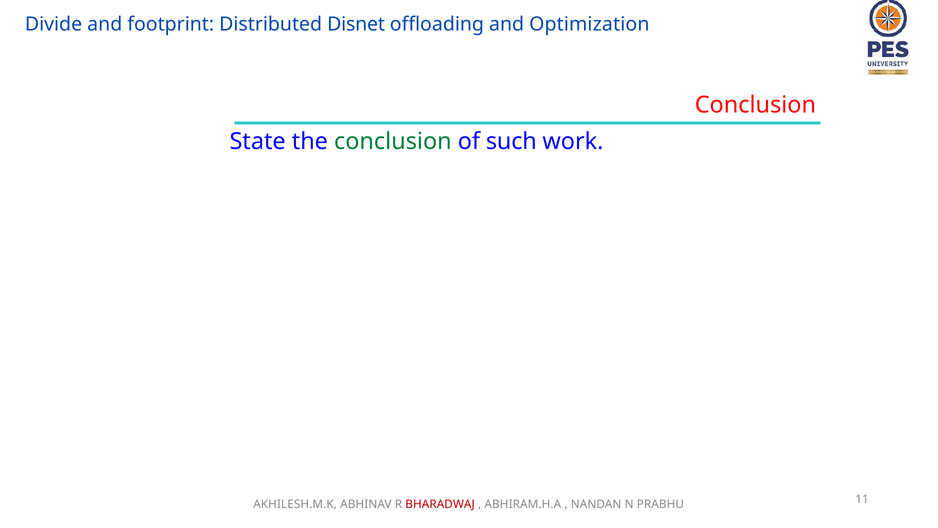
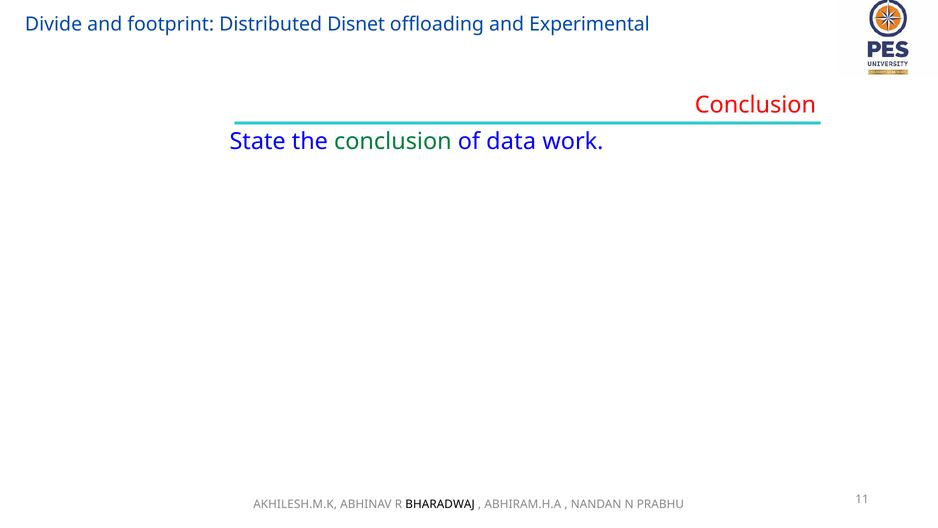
Optimization: Optimization -> Experimental (589, 24)
such: such -> data (511, 142)
BHARADWAJ colour: red -> black (440, 504)
